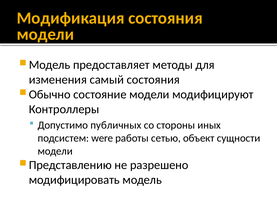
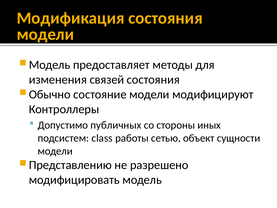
самый: самый -> связей (107, 80)
were: were -> class (102, 138)
